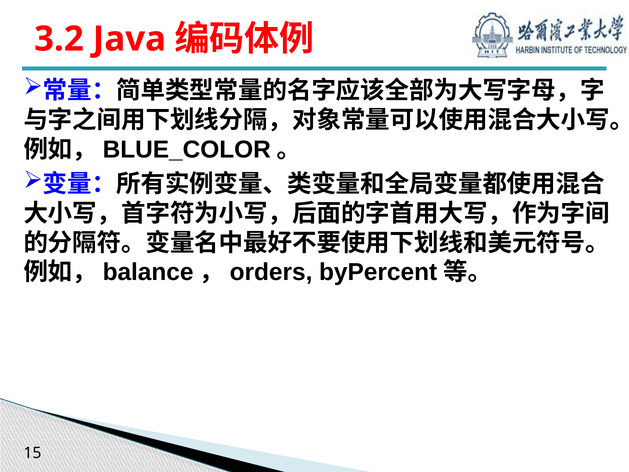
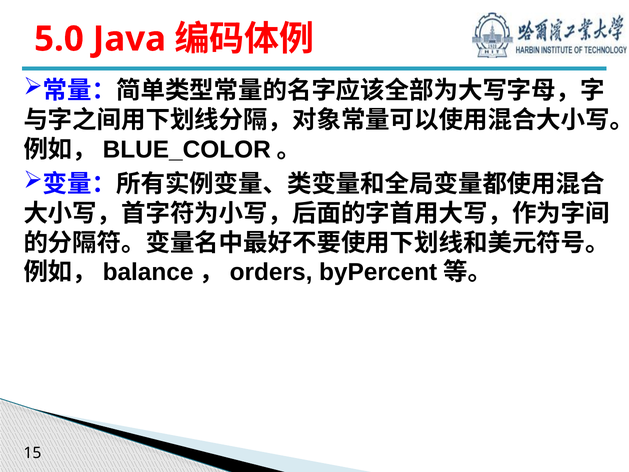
3.2: 3.2 -> 5.0 (59, 39)
